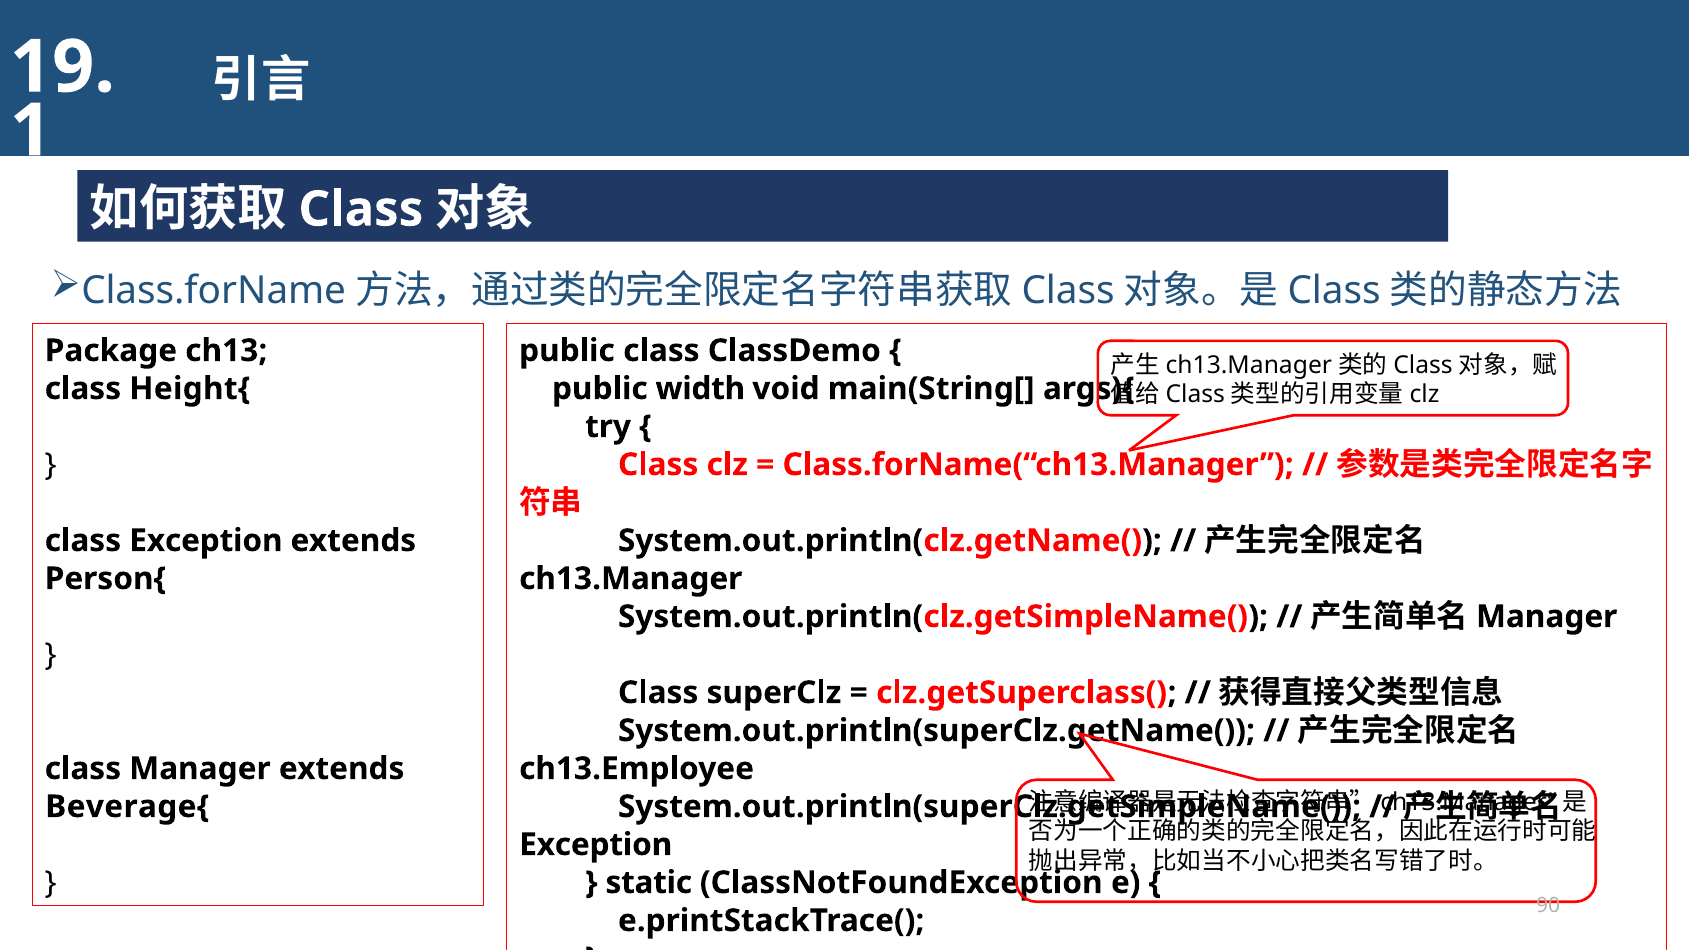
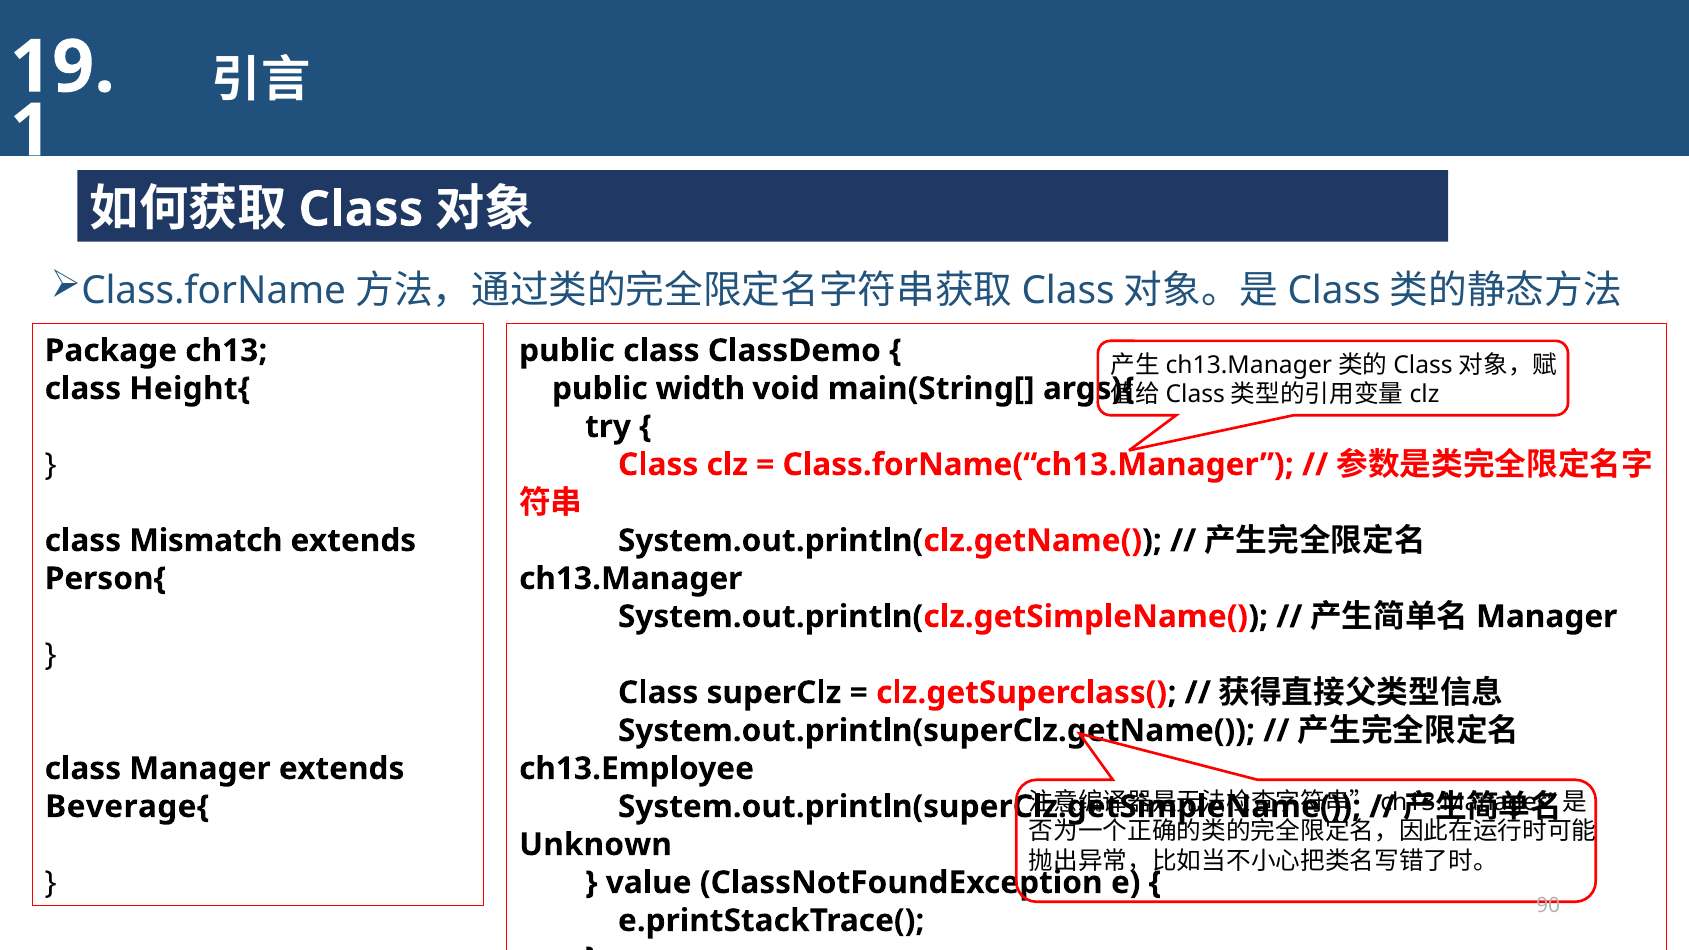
class Exception: Exception -> Mismatch (206, 541)
Exception: Exception -> Unknown (596, 845)
static: static -> value (649, 883)
